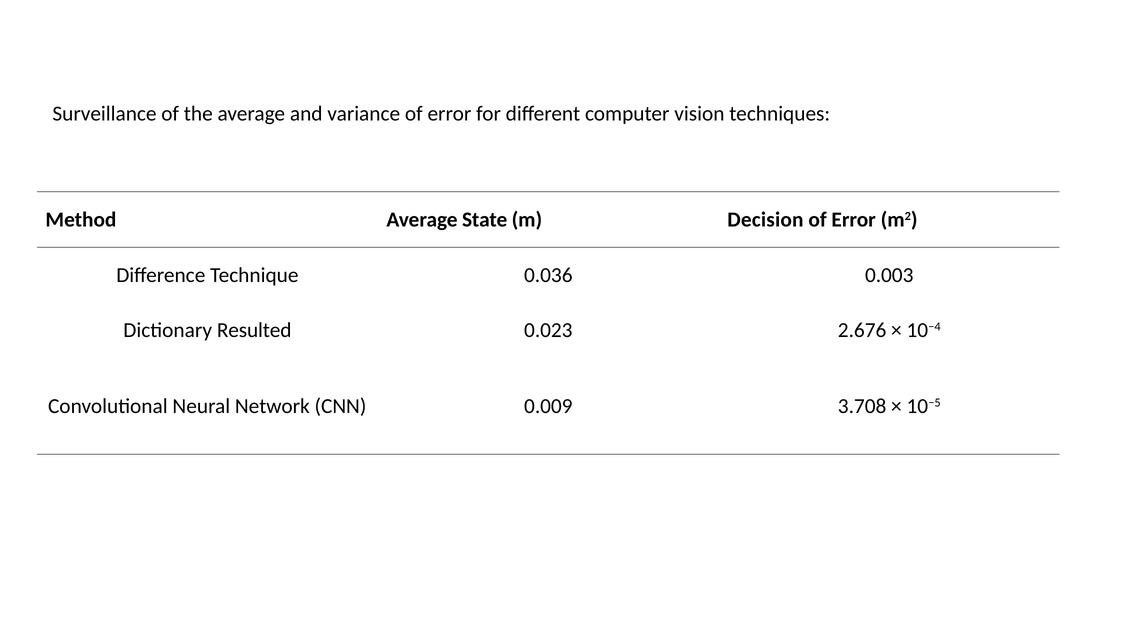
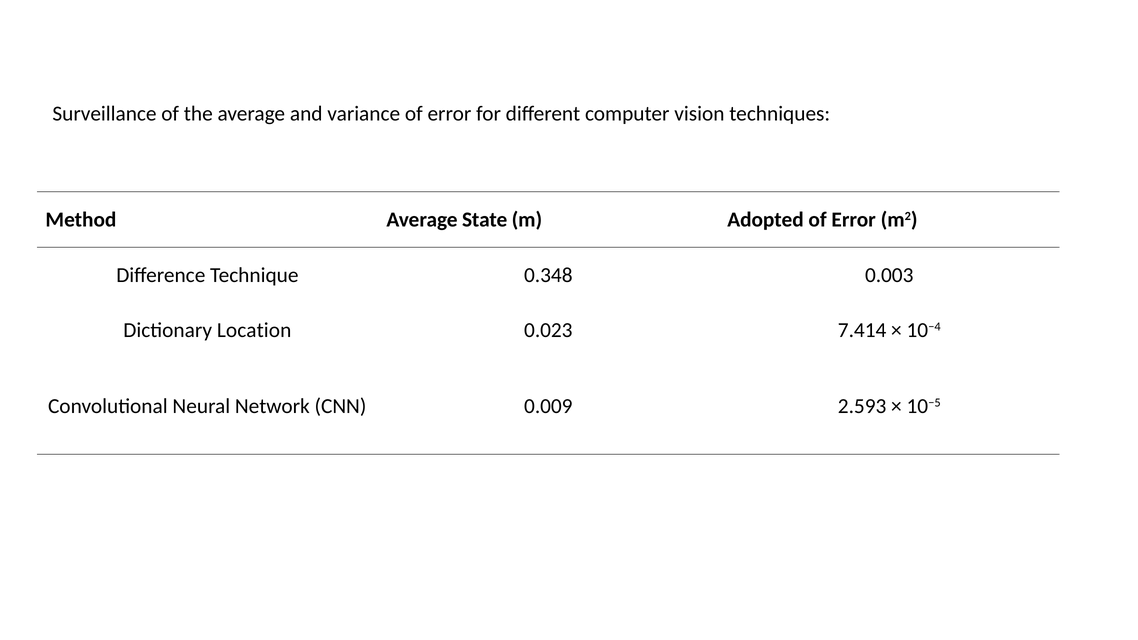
Decision: Decision -> Adopted (766, 220)
0.036: 0.036 -> 0.348 (548, 275)
Resulted: Resulted -> Location (254, 330)
2.676: 2.676 -> 7.414 (862, 330)
3.708: 3.708 -> 2.593 (862, 406)
